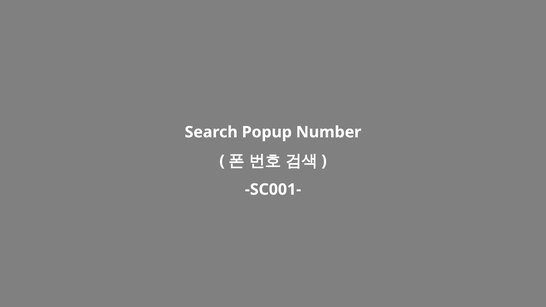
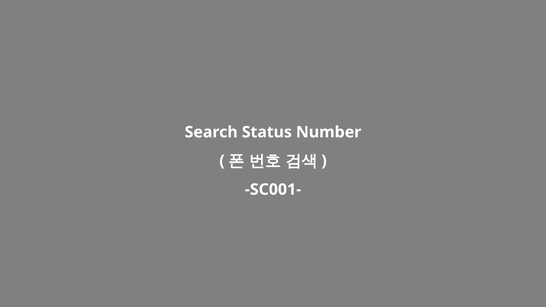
Popup: Popup -> Status (267, 132)
